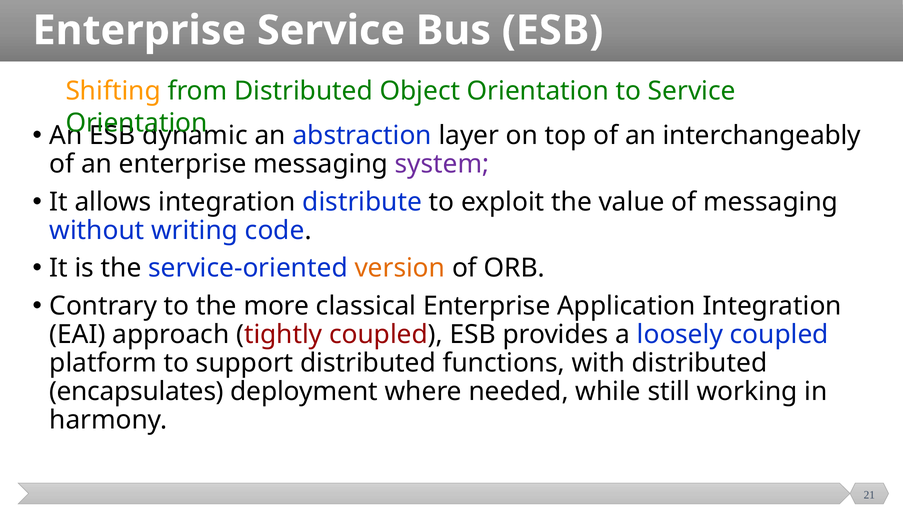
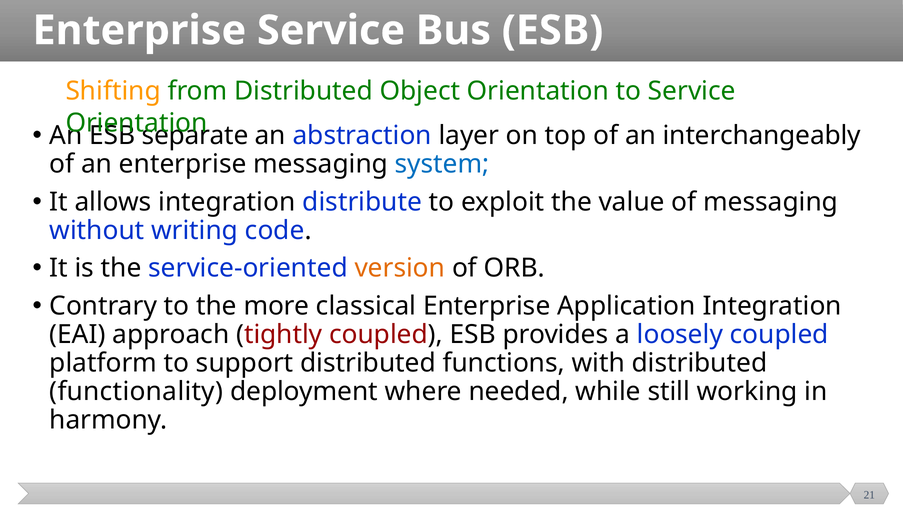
dynamic: dynamic -> separate (195, 136)
system colour: purple -> blue (442, 164)
encapsulates: encapsulates -> functionality (136, 391)
